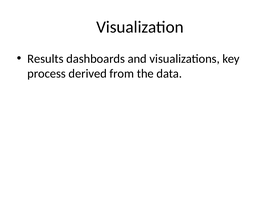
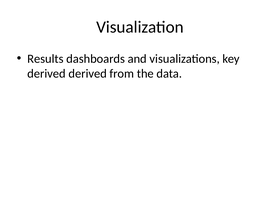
process: process -> derived (47, 74)
